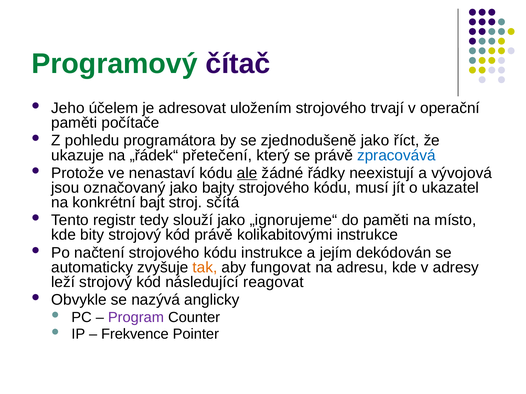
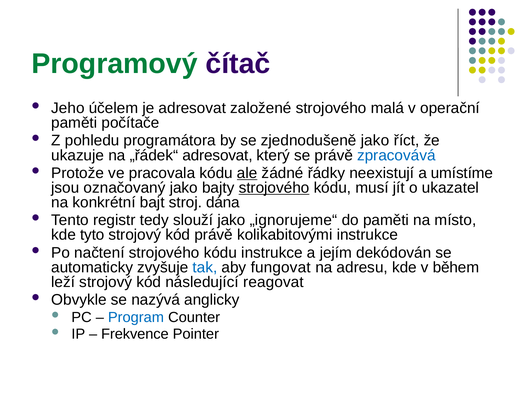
uložením: uložením -> založené (261, 108)
trvají: trvají -> malá (387, 108)
„řádek“ přetečení: přetečení -> adresovat (218, 155)
nenastaví: nenastaví -> pracovala (162, 173)
vývojová: vývojová -> umístíme (462, 173)
strojového underline: none -> present (274, 188)
sčítá: sčítá -> dána (223, 203)
bity: bity -> tyto (92, 235)
tak colour: orange -> blue (205, 268)
adresy: adresy -> během (456, 268)
Program colour: purple -> blue (136, 318)
